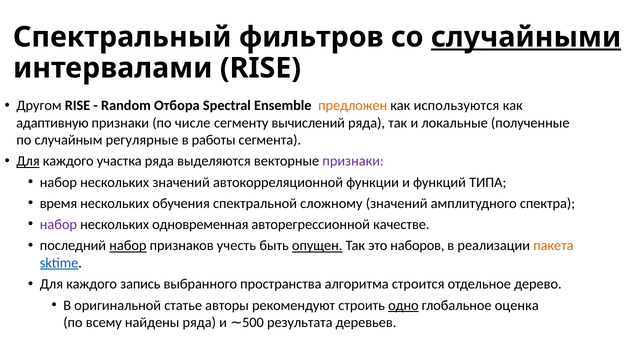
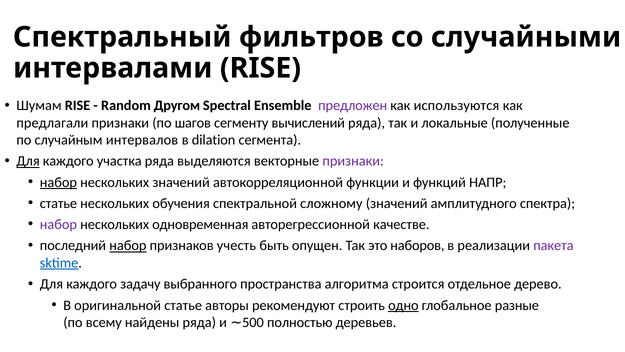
случайными underline: present -> none (526, 37)
Другом: Другом -> Шумам (39, 106)
Отбора: Отбора -> Другом (177, 106)
предложен colour: orange -> purple (353, 106)
адаптивную: адаптивную -> предлагали (52, 123)
числе: числе -> шагов (193, 123)
регулярные: регулярные -> интервалов (142, 140)
работы: работы -> dilation (214, 140)
набор underline: none -> present (58, 182)
ТИПА: ТИПА -> НАПР (488, 182)
время: время -> статье (58, 203)
опущен underline: present -> none (317, 245)
пакета colour: orange -> purple (553, 245)
запись: запись -> задачу (140, 284)
оценка: оценка -> разные (517, 305)
результата: результата -> полностью (300, 322)
